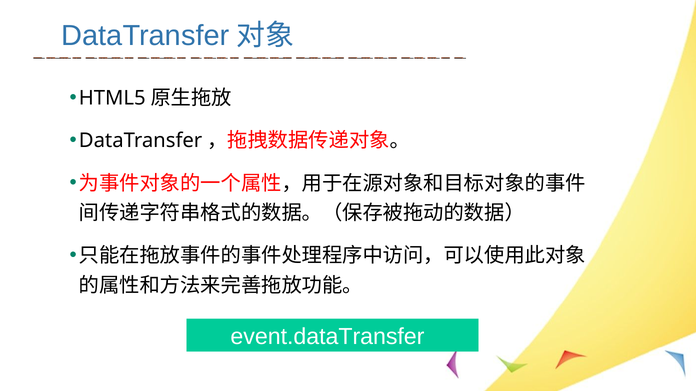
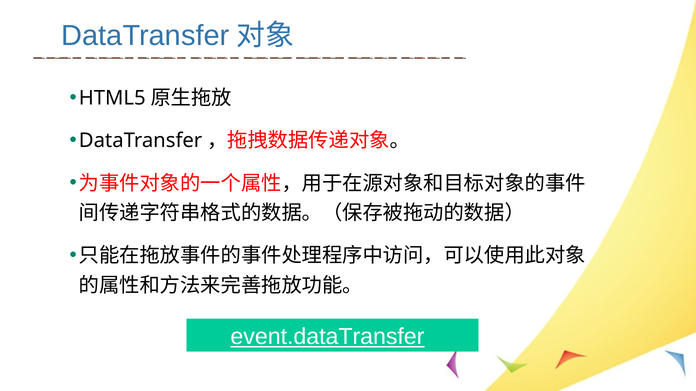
event.dataTransfer underline: none -> present (327, 337)
